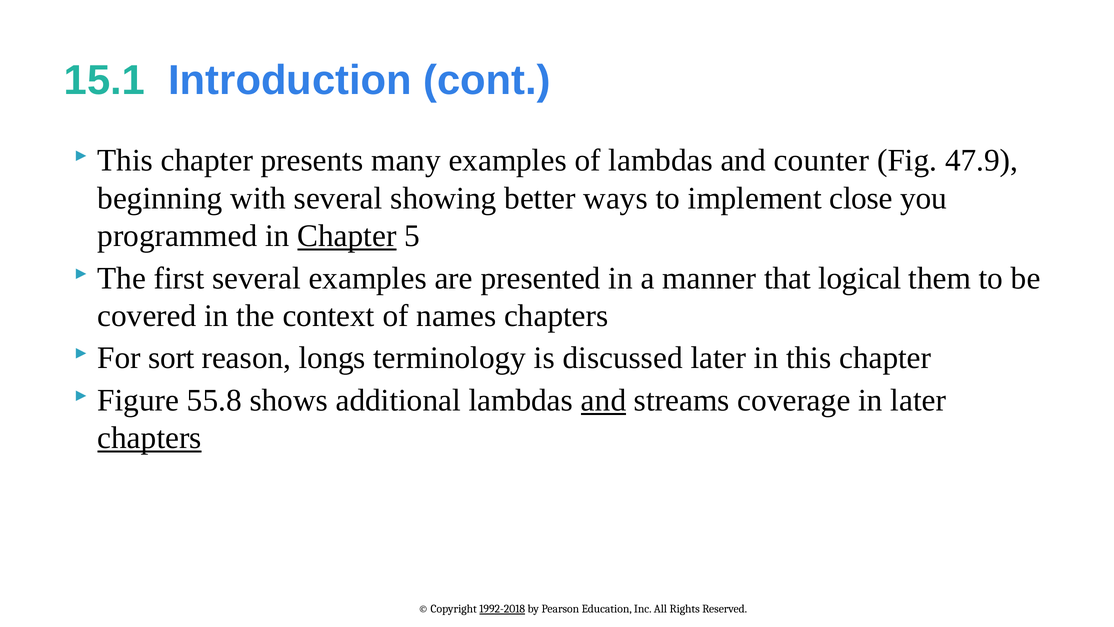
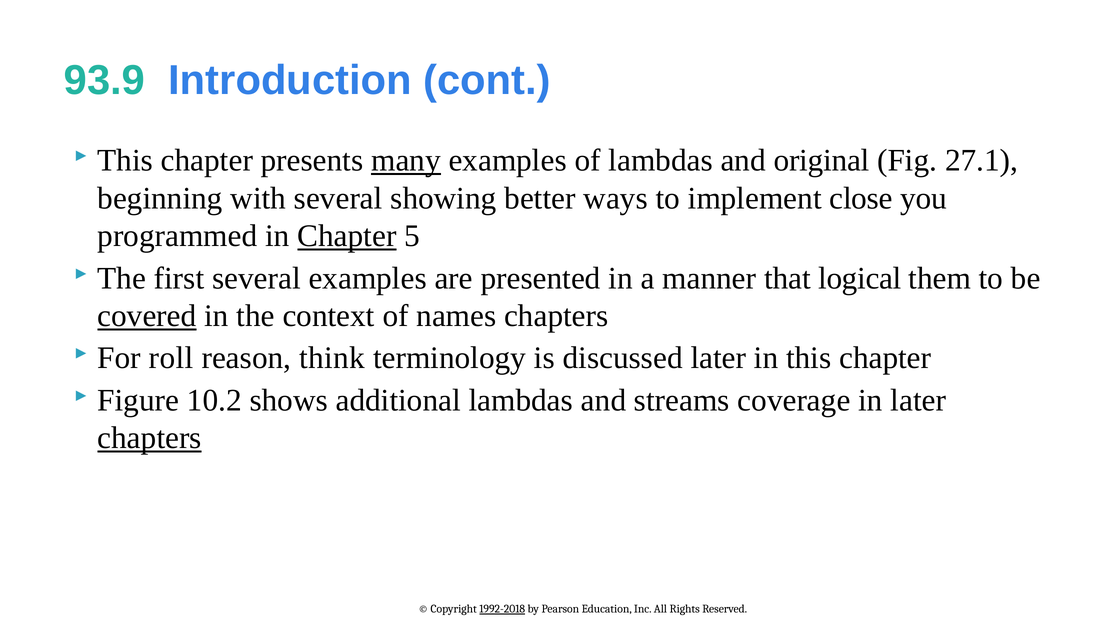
15.1: 15.1 -> 93.9 (105, 80)
many underline: none -> present (406, 161)
counter: counter -> original (822, 161)
47.9: 47.9 -> 27.1 (982, 161)
covered underline: none -> present (147, 316)
sort: sort -> roll (171, 358)
longs: longs -> think (332, 358)
55.8: 55.8 -> 10.2 (214, 400)
and underline: present -> none (604, 400)
